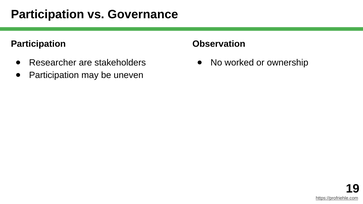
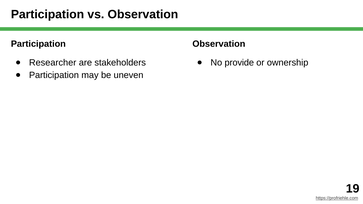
vs Governance: Governance -> Observation (143, 14)
worked: worked -> provide (239, 63)
